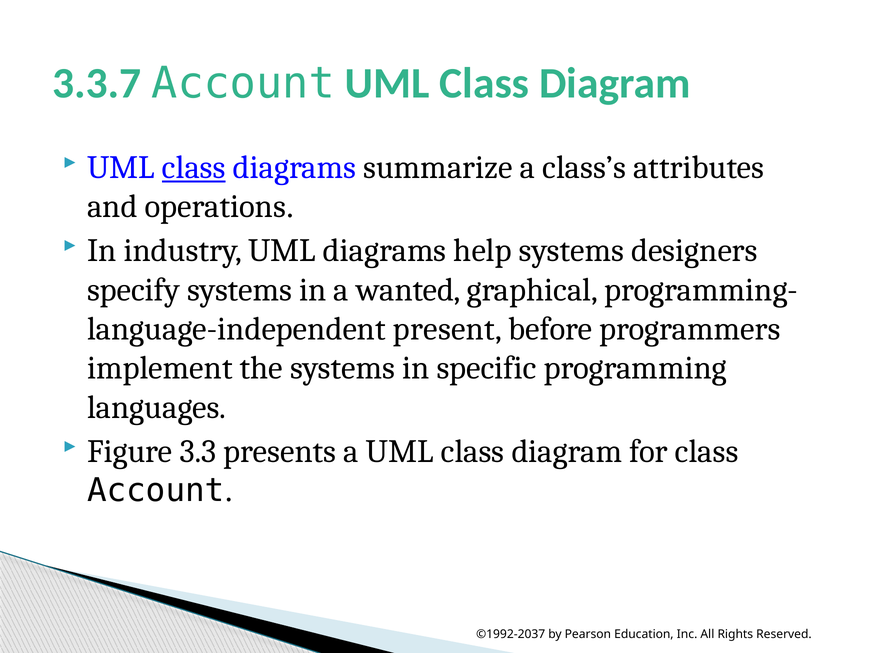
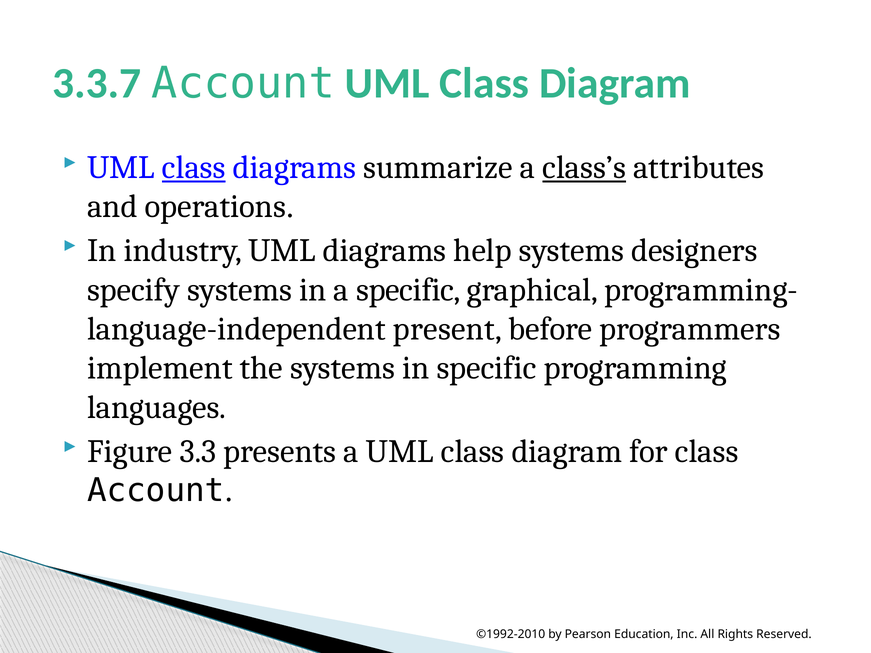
class’s underline: none -> present (584, 167)
a wanted: wanted -> specific (408, 290)
©1992-2037: ©1992-2037 -> ©1992-2010 (511, 634)
